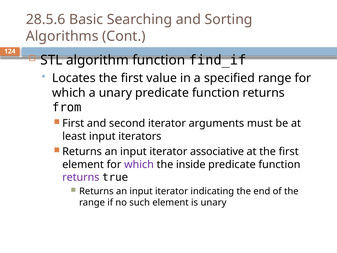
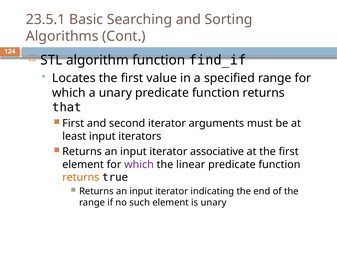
28.5.6: 28.5.6 -> 23.5.1 (46, 19)
from: from -> that (67, 107)
inside: inside -> linear (191, 164)
returns colour: purple -> orange (81, 177)
